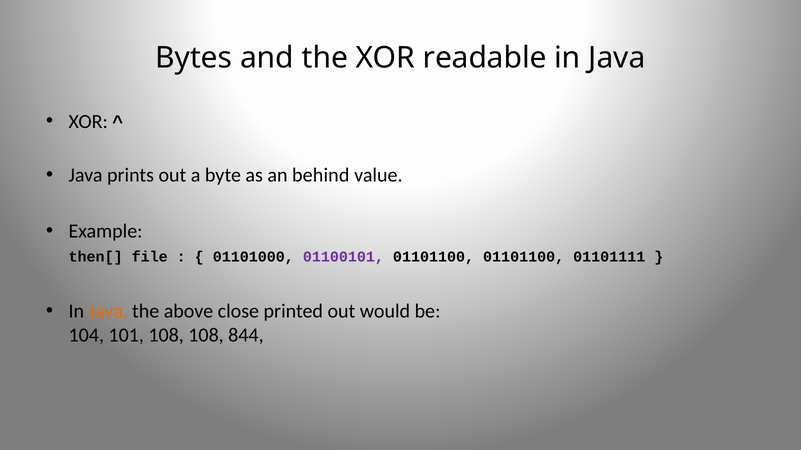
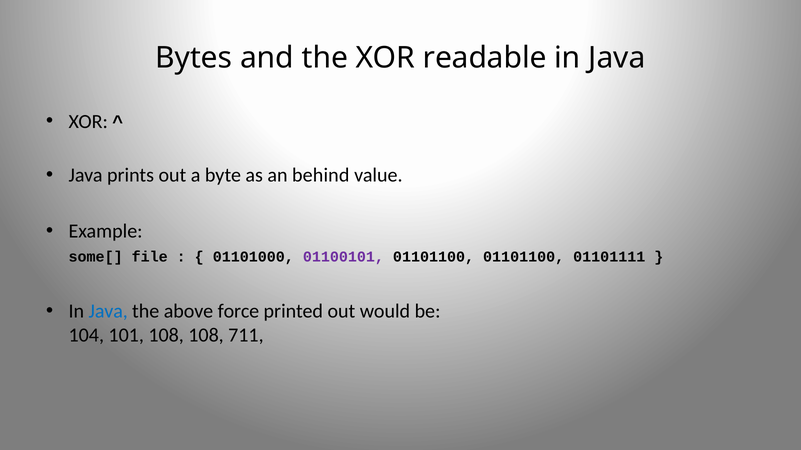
then[: then[ -> some[ (96, 257)
Java colour: orange -> blue (108, 311)
close: close -> force (238, 311)
844: 844 -> 711 (246, 335)
